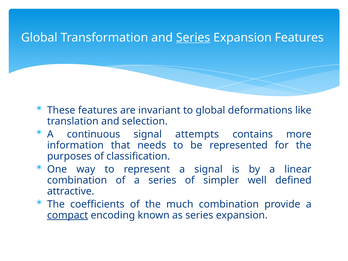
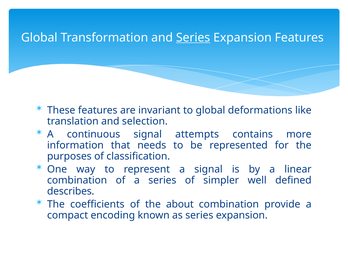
attractive: attractive -> describes (71, 191)
much: much -> about (180, 204)
compact underline: present -> none (68, 215)
